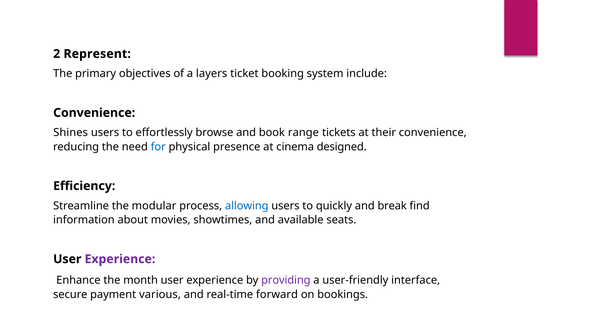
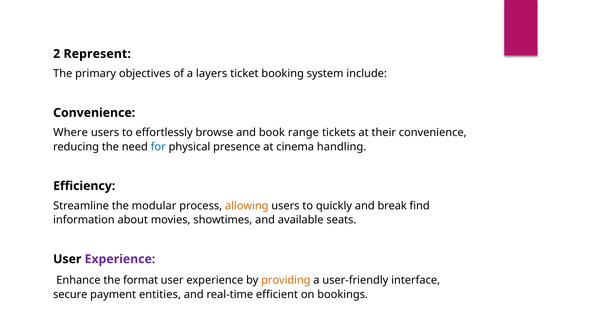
Shines: Shines -> Where (71, 132)
designed: designed -> handling (342, 146)
allowing colour: blue -> orange (247, 205)
month: month -> format (141, 280)
providing colour: purple -> orange (286, 280)
various: various -> entities (160, 294)
forward: forward -> efficient (277, 294)
